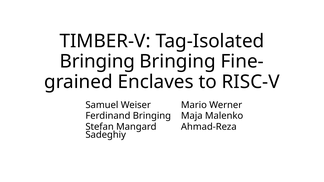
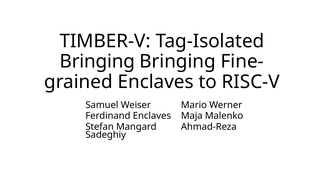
Ferdinand Bringing: Bringing -> Enclaves (152, 116)
